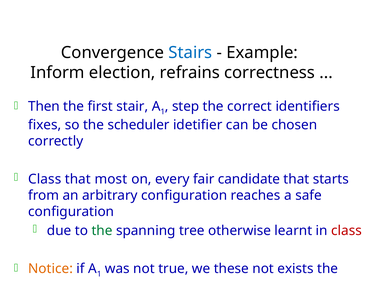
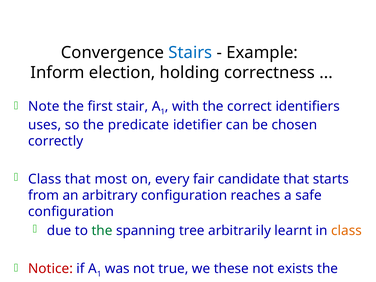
refrains: refrains -> holding (190, 73)
Then: Then -> Note (44, 106)
step: step -> with (186, 106)
fixes: fixes -> uses (45, 125)
scheduler: scheduler -> predicate (138, 125)
otherwise: otherwise -> arbitrarily (240, 231)
class colour: red -> orange (346, 231)
Notice colour: orange -> red (51, 269)
